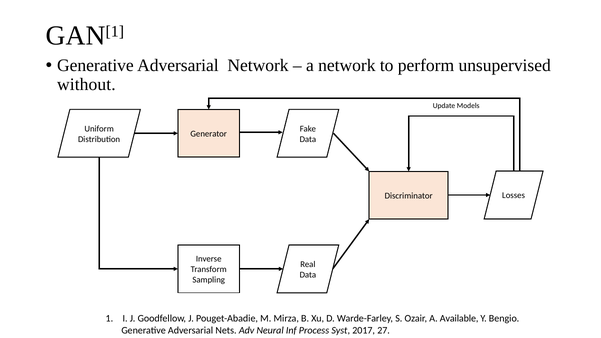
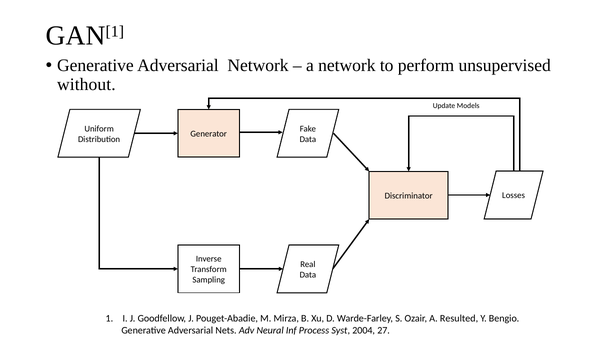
Available: Available -> Resulted (459, 319)
2017: 2017 -> 2004 (364, 331)
